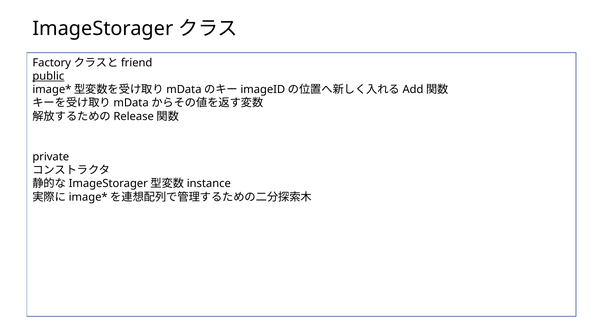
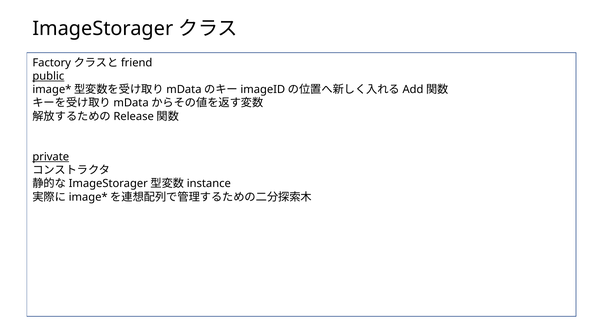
private underline: none -> present (51, 157)
